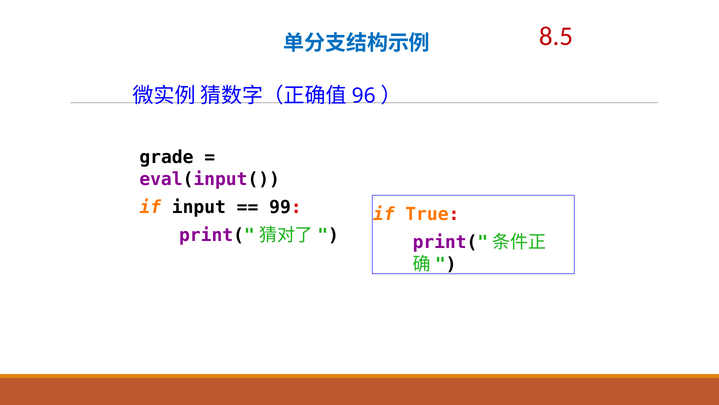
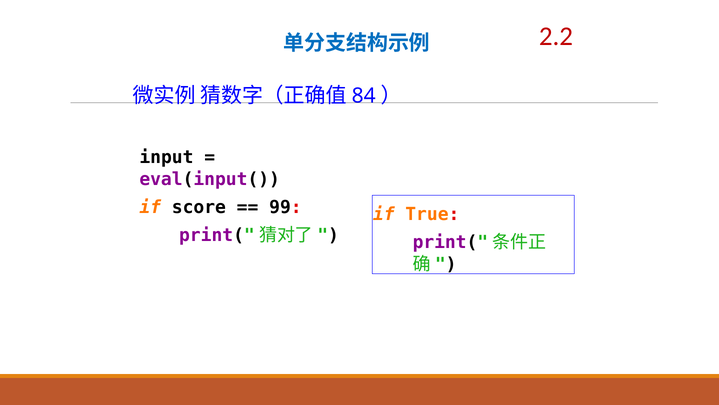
8.5: 8.5 -> 2.2 (556, 36)
96: 96 -> 84 (364, 96)
grade: grade -> input (166, 157)
input: input -> score (199, 207)
